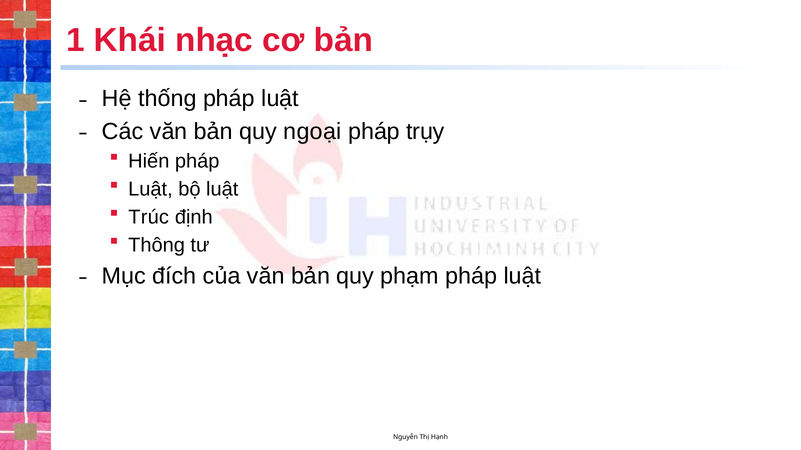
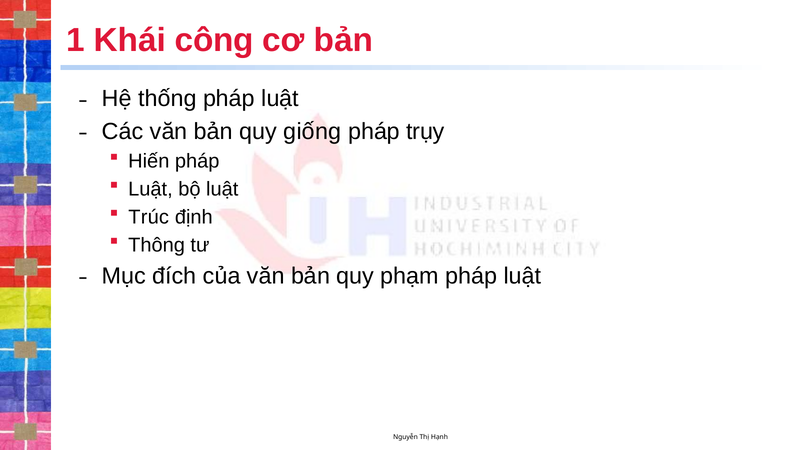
nhạc: nhạc -> công (214, 40)
ngoại: ngoại -> giống (312, 132)
